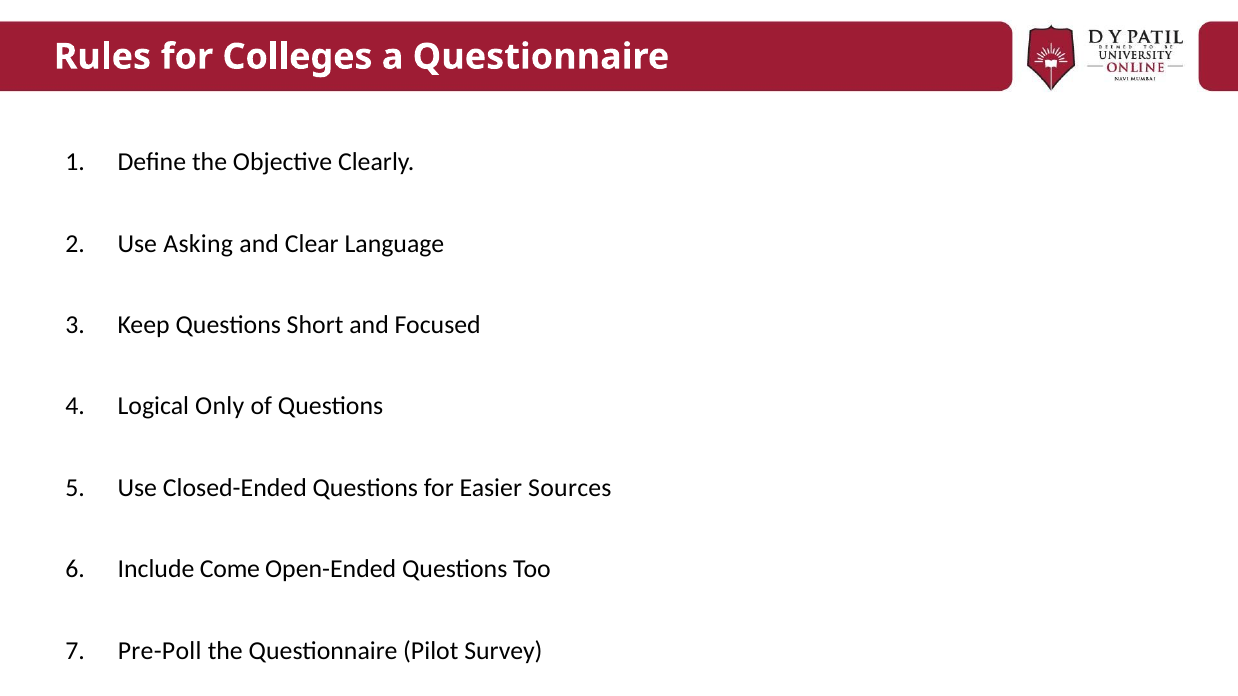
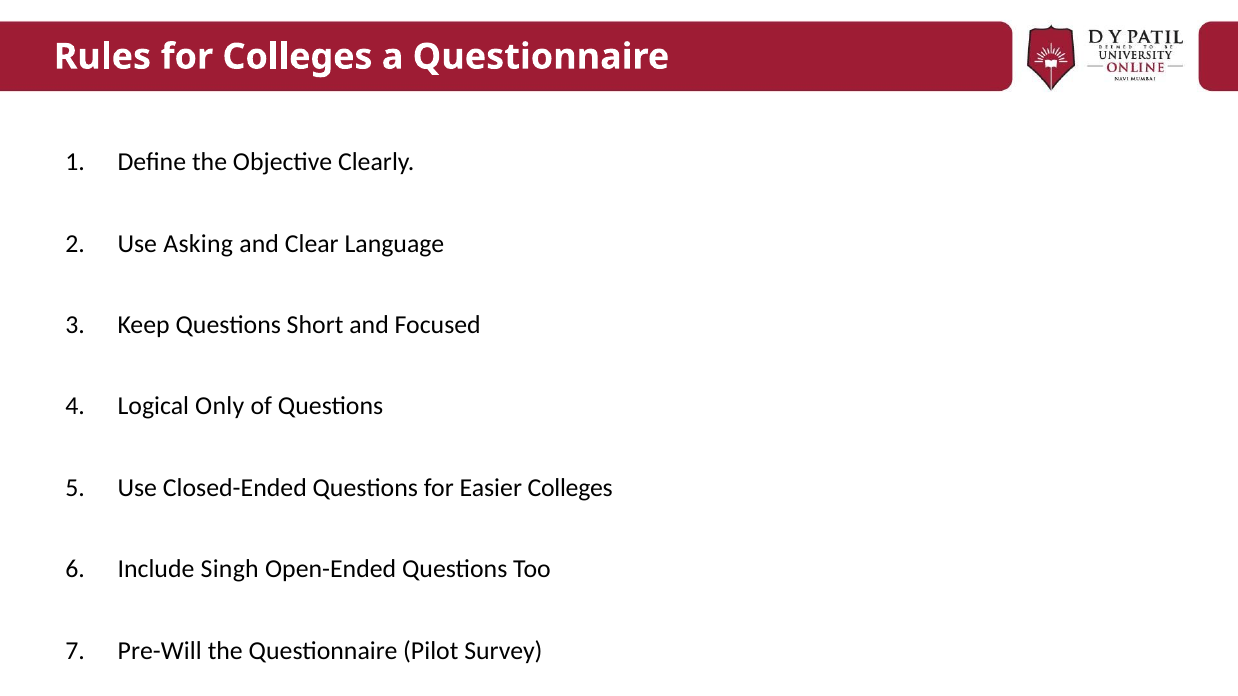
Easier Sources: Sources -> Colleges (570, 488)
Come: Come -> Singh (230, 570)
Pre-Poll: Pre-Poll -> Pre-Will (160, 651)
